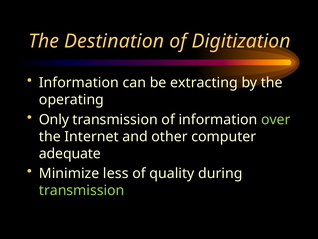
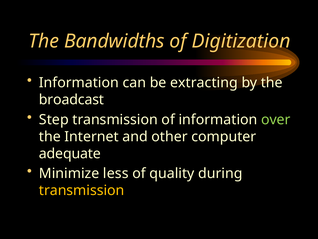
Destination: Destination -> Bandwidths (114, 41)
operating: operating -> broadcast (72, 100)
Only: Only -> Step (54, 119)
transmission colour: light green -> yellow (82, 190)
